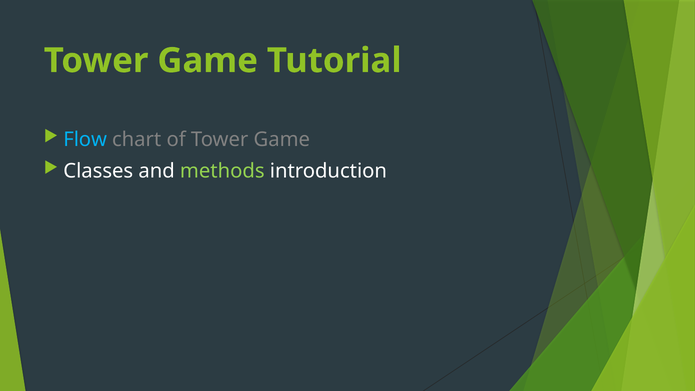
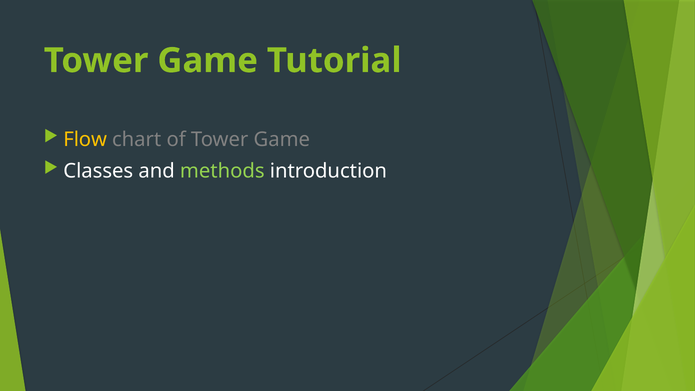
Flow colour: light blue -> yellow (85, 139)
